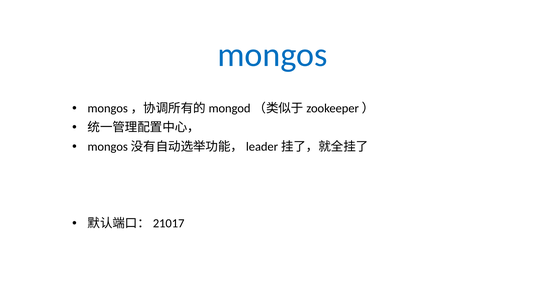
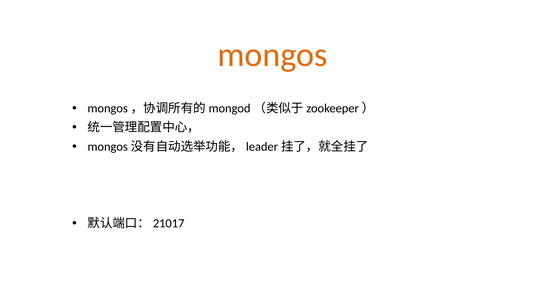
mongos colour: blue -> orange (272, 55)
